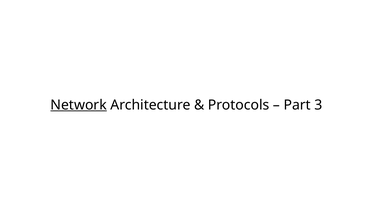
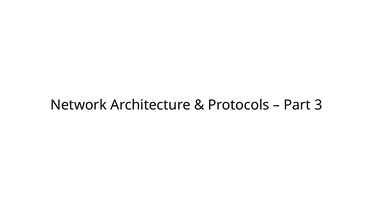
Network underline: present -> none (79, 105)
